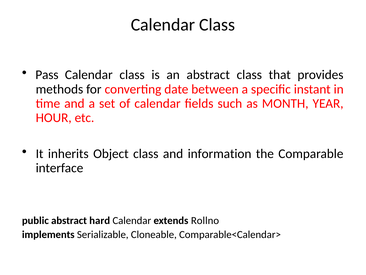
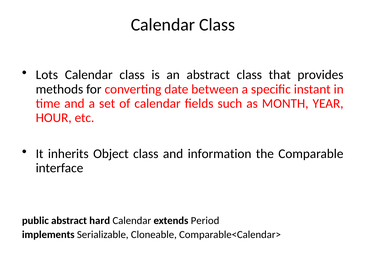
Pass: Pass -> Lots (47, 75)
Rollno: Rollno -> Period (205, 220)
